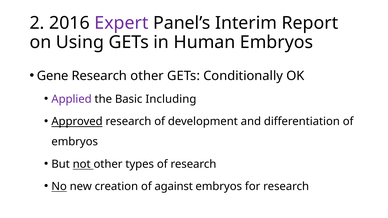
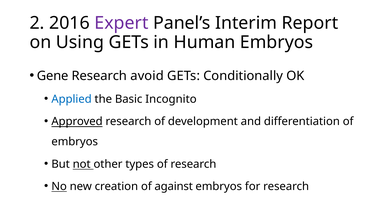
Research other: other -> avoid (147, 76)
Applied colour: purple -> blue (72, 99)
Including: Including -> Incognito (171, 99)
